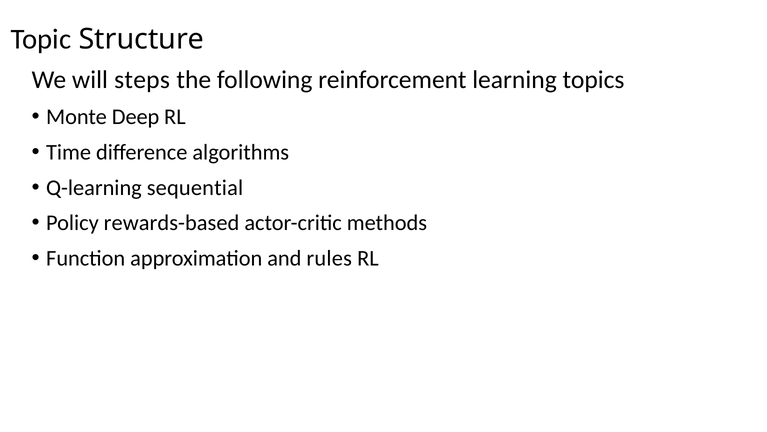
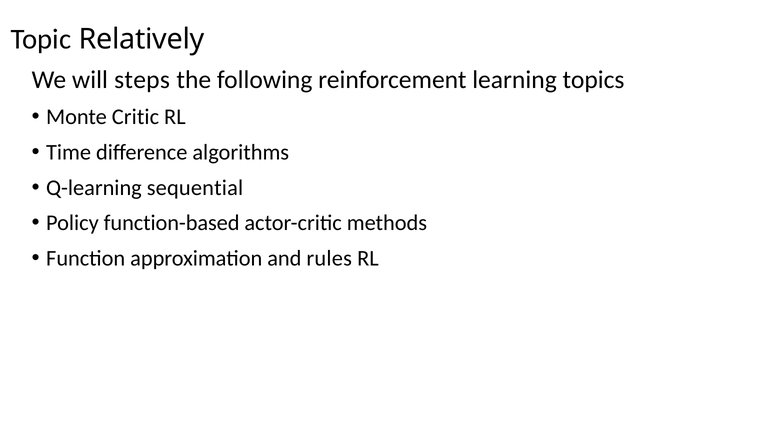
Structure: Structure -> Relatively (142, 39)
Deep: Deep -> Critic (135, 117)
rewards-based: rewards-based -> function-based (172, 223)
